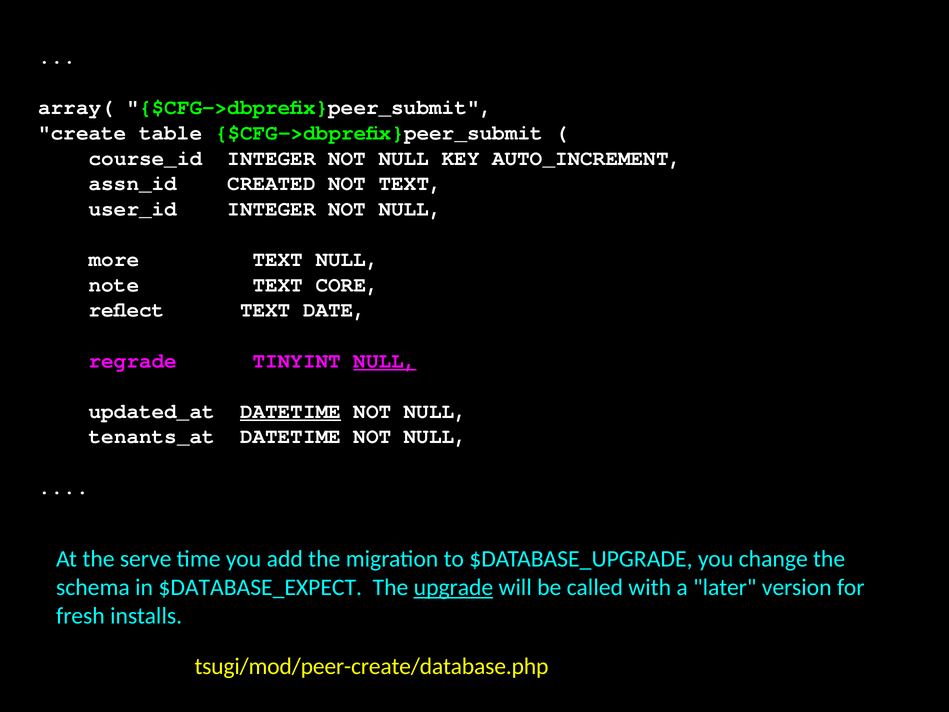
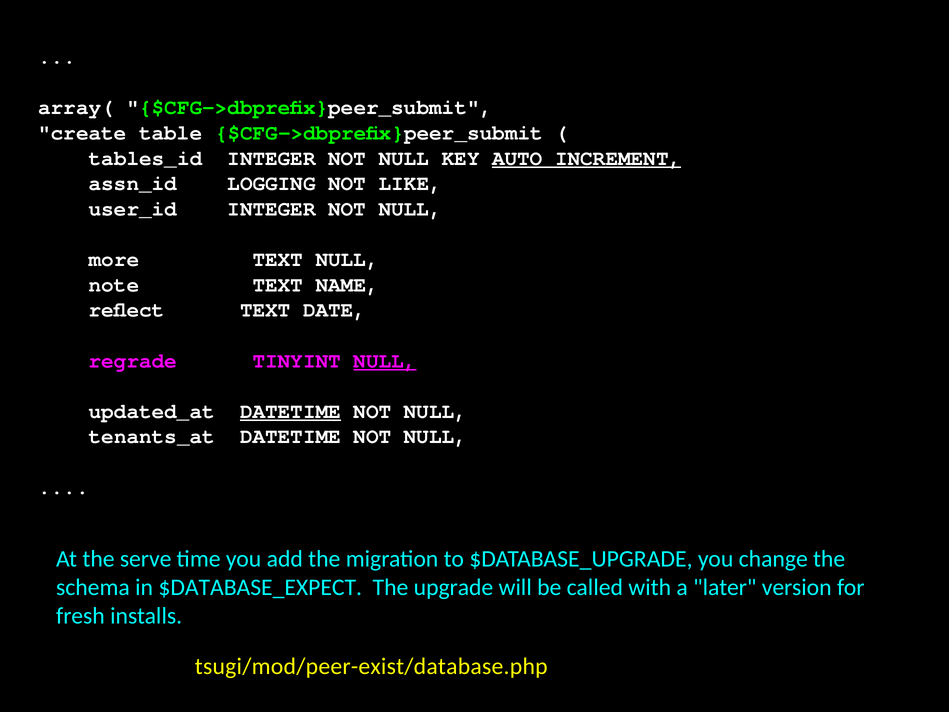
course_id: course_id -> tables_id (146, 158)
AUTO_INCREMENT underline: none -> present (587, 158)
CREATED: CREATED -> LOGGING (272, 183)
NOT TEXT: TEXT -> LIKE (410, 183)
CORE: CORE -> NAME (347, 285)
upgrade underline: present -> none (453, 587)
tsugi/mod/peer-create/database.php: tsugi/mod/peer-create/database.php -> tsugi/mod/peer-exist/database.php (371, 666)
